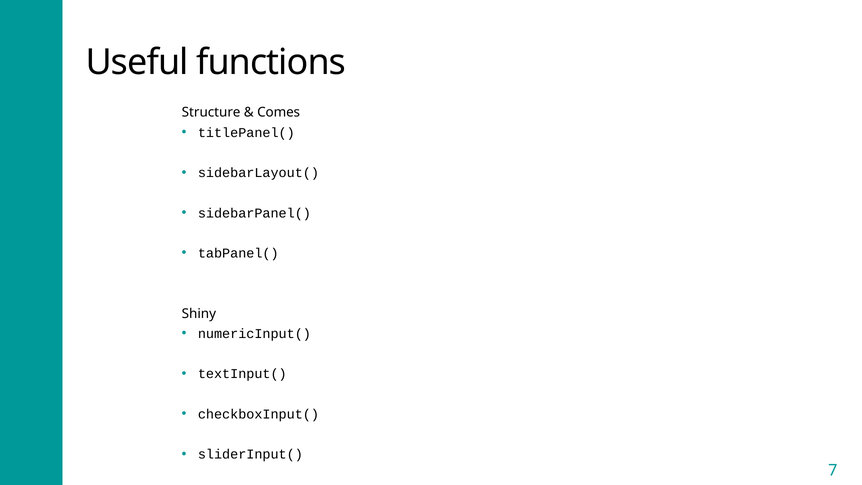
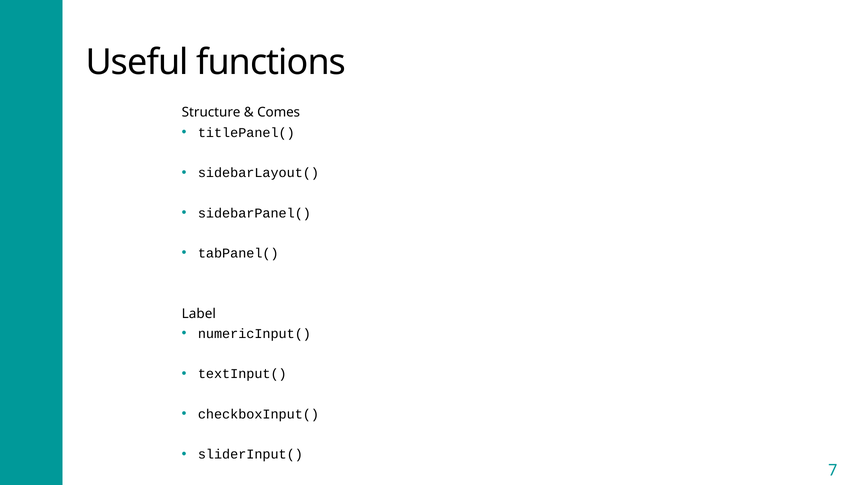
Shiny: Shiny -> Label (199, 314)
